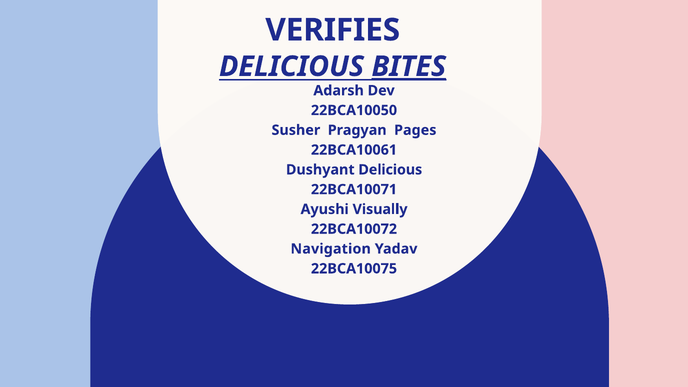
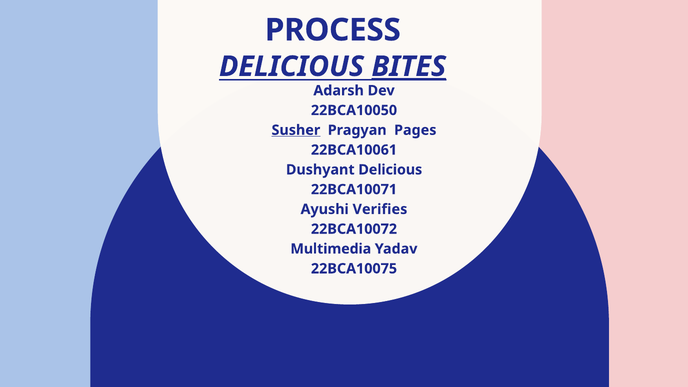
VERIFIES: VERIFIES -> PROCESS (333, 30)
Susher underline: none -> present (296, 130)
Visually: Visually -> Verifies (380, 209)
Navigation: Navigation -> Multimedia (331, 249)
